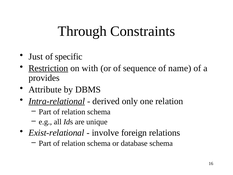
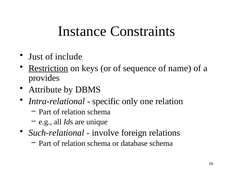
Through: Through -> Instance (82, 31)
specific: specific -> include (69, 56)
with: with -> keys (90, 68)
Intra-relational underline: present -> none (57, 101)
derived: derived -> specific (106, 101)
Exist-relational: Exist-relational -> Such-relational (56, 133)
